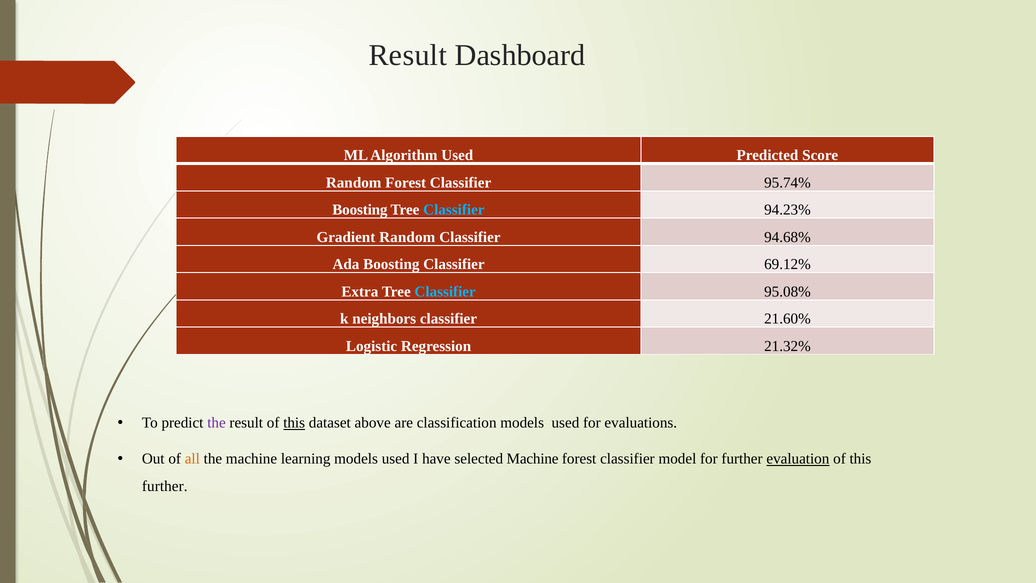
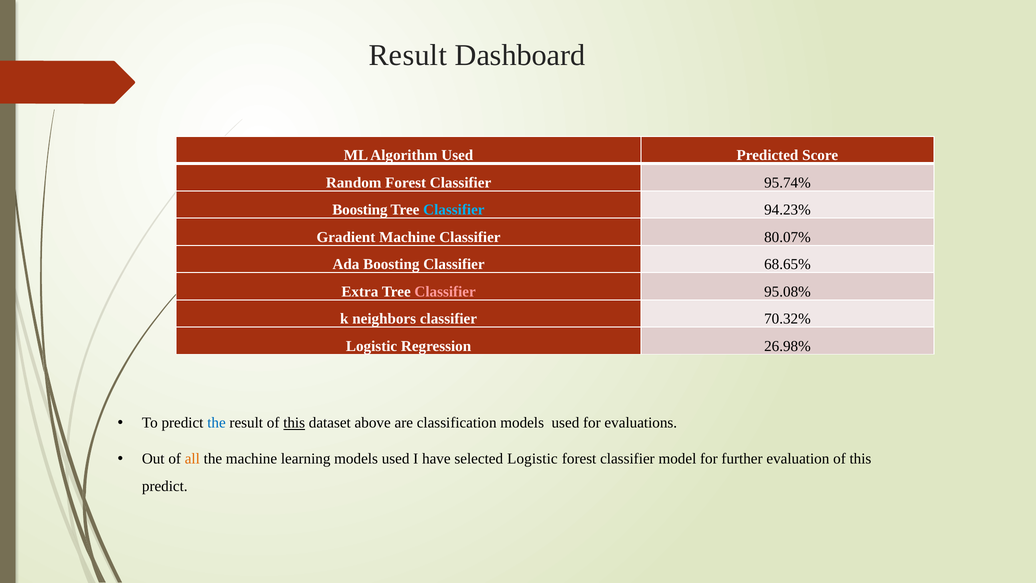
Gradient Random: Random -> Machine (407, 237)
94.68%: 94.68% -> 80.07% (787, 237)
69.12%: 69.12% -> 68.65% (787, 264)
Classifier colour: light blue -> pink (445, 291)
21.60%: 21.60% -> 70.32% (787, 319)
21.32%: 21.32% -> 26.98% (787, 346)
the colour: purple -> blue (216, 423)
selected Machine: Machine -> Logistic (532, 459)
evaluation underline: present -> none (798, 459)
further: further -> predict (165, 486)
